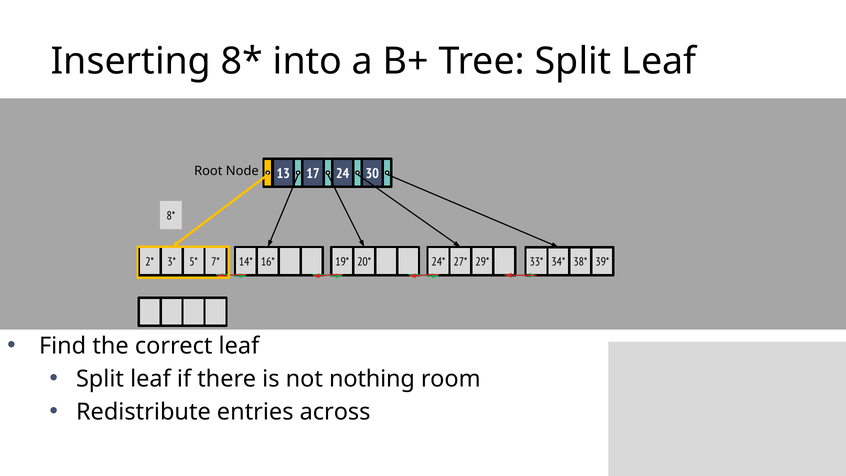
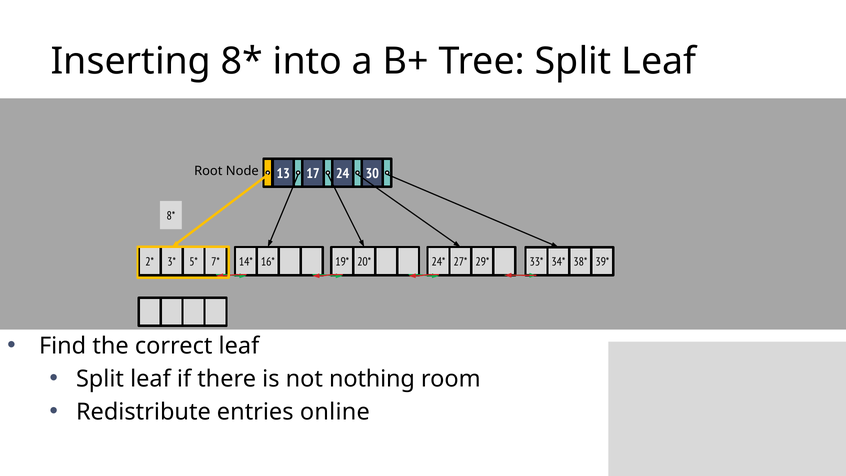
across: across -> online (335, 412)
